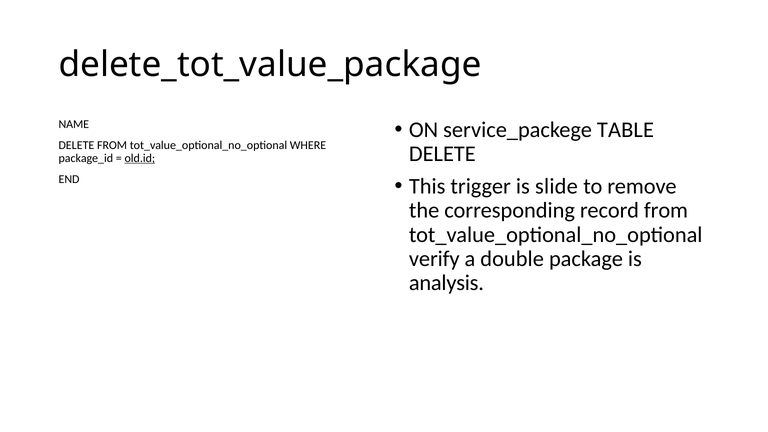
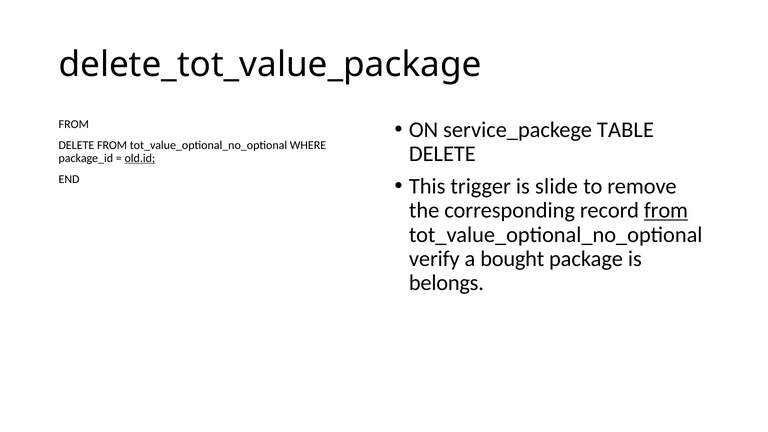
NAME: NAME -> FROM (74, 124)
from underline: none -> present (666, 210)
double: double -> bought (512, 259)
analysis: analysis -> belongs (446, 283)
